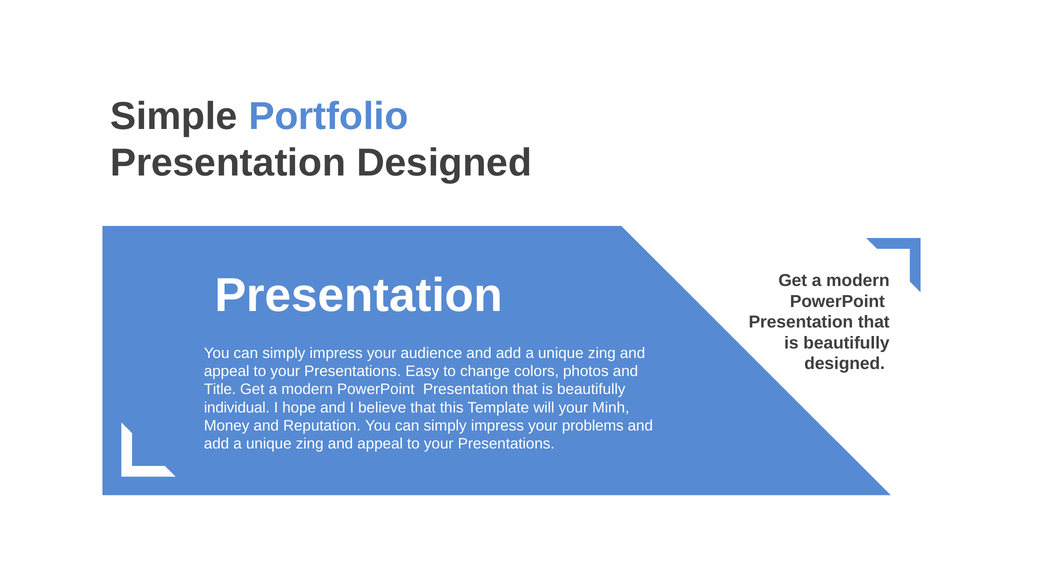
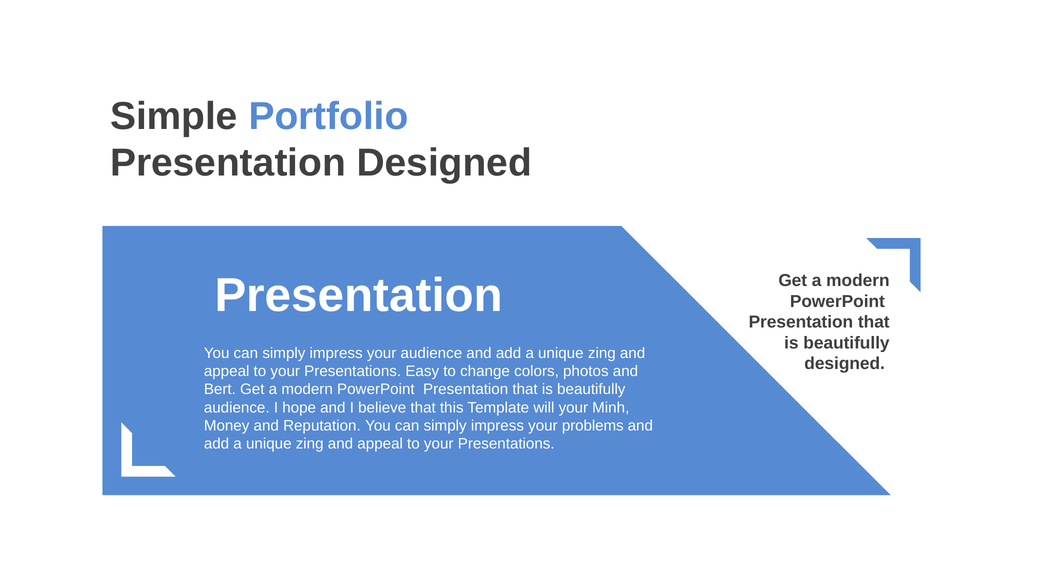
Title: Title -> Bert (220, 390)
individual: individual -> audience (237, 408)
